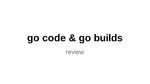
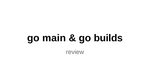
code: code -> main (54, 38)
